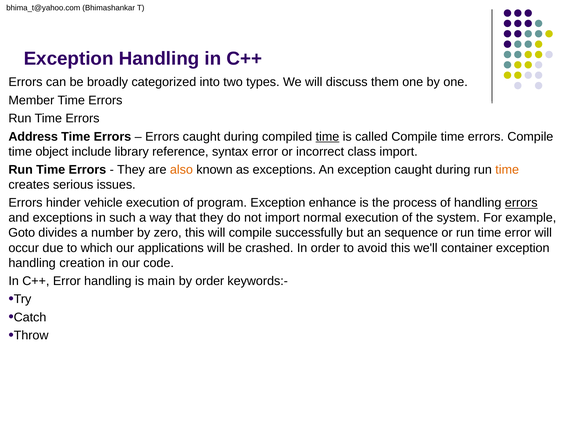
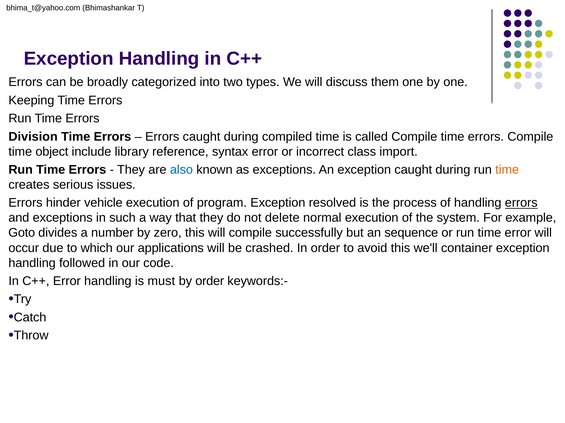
Member: Member -> Keeping (31, 100)
Address: Address -> Division (33, 137)
time underline: present -> none (327, 137)
also colour: orange -> blue (181, 170)
enhance: enhance -> resolved (332, 203)
not import: import -> delete (282, 218)
creation: creation -> followed (82, 263)
main: main -> must (161, 282)
